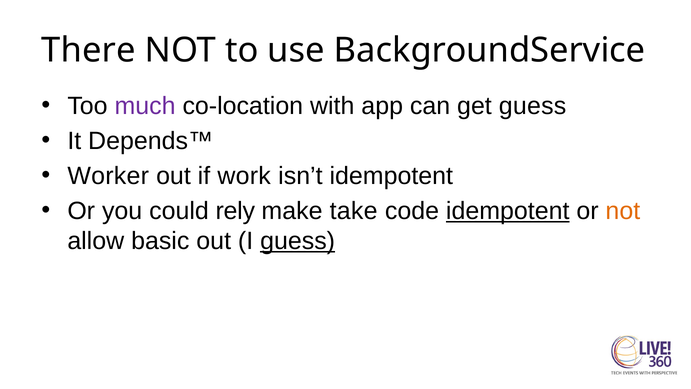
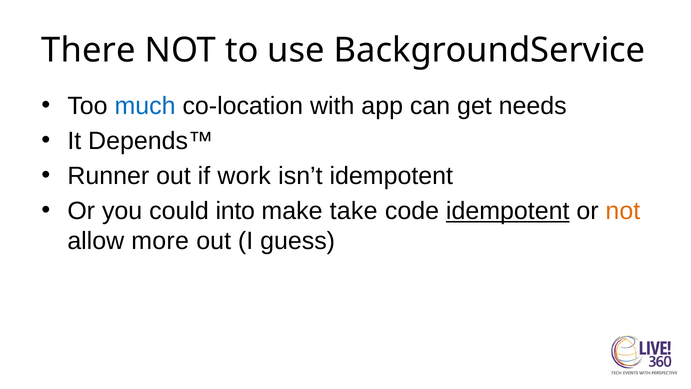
much colour: purple -> blue (145, 106)
get guess: guess -> needs (533, 106)
Worker: Worker -> Runner (108, 176)
rely: rely -> into (235, 211)
basic: basic -> more (160, 241)
guess underline: present -> none (298, 241)
